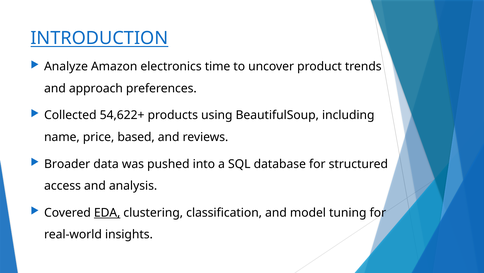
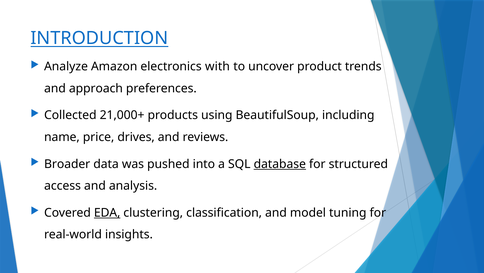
time: time -> with (217, 66)
54,622+: 54,622+ -> 21,000+ (122, 115)
based: based -> drives (136, 137)
database underline: none -> present (280, 164)
